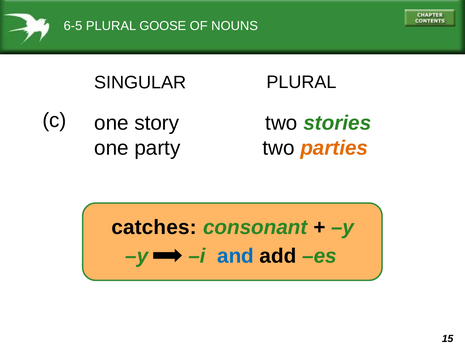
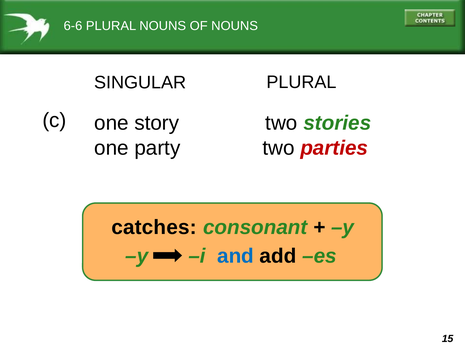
6-5: 6-5 -> 6-6 (73, 26)
PLURAL GOOSE: GOOSE -> NOUNS (163, 26)
parties colour: orange -> red (334, 148)
